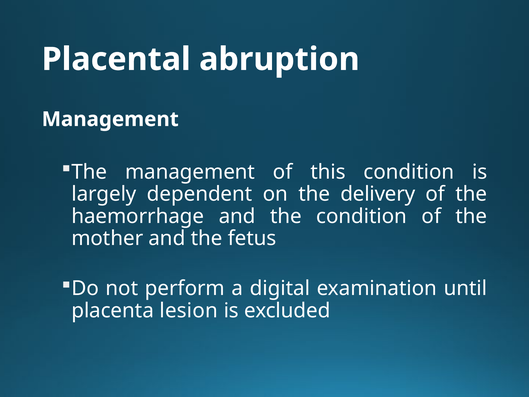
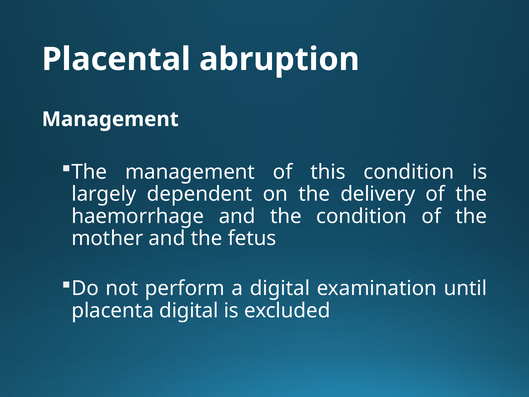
placenta lesion: lesion -> digital (189, 310)
